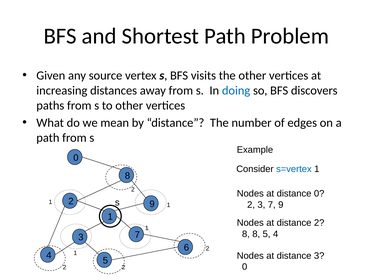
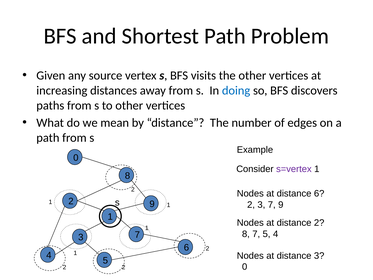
s=vertex colour: blue -> purple (294, 169)
distance 0: 0 -> 6 (319, 193)
8 8: 8 -> 7 (256, 234)
